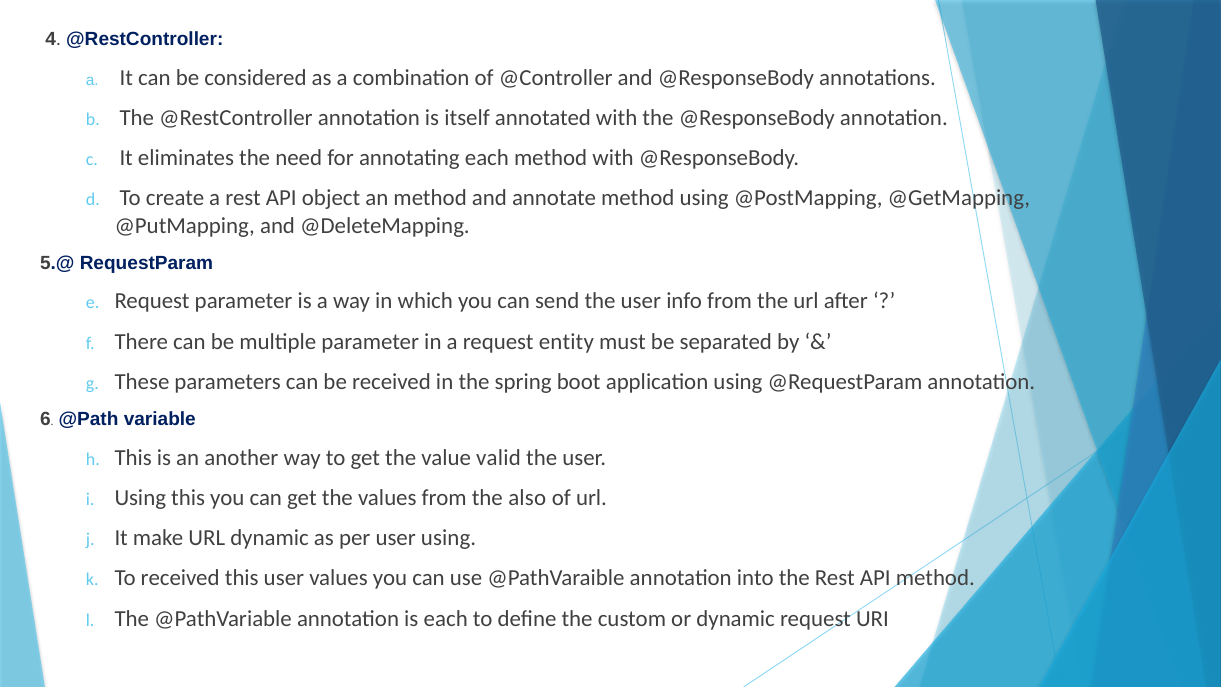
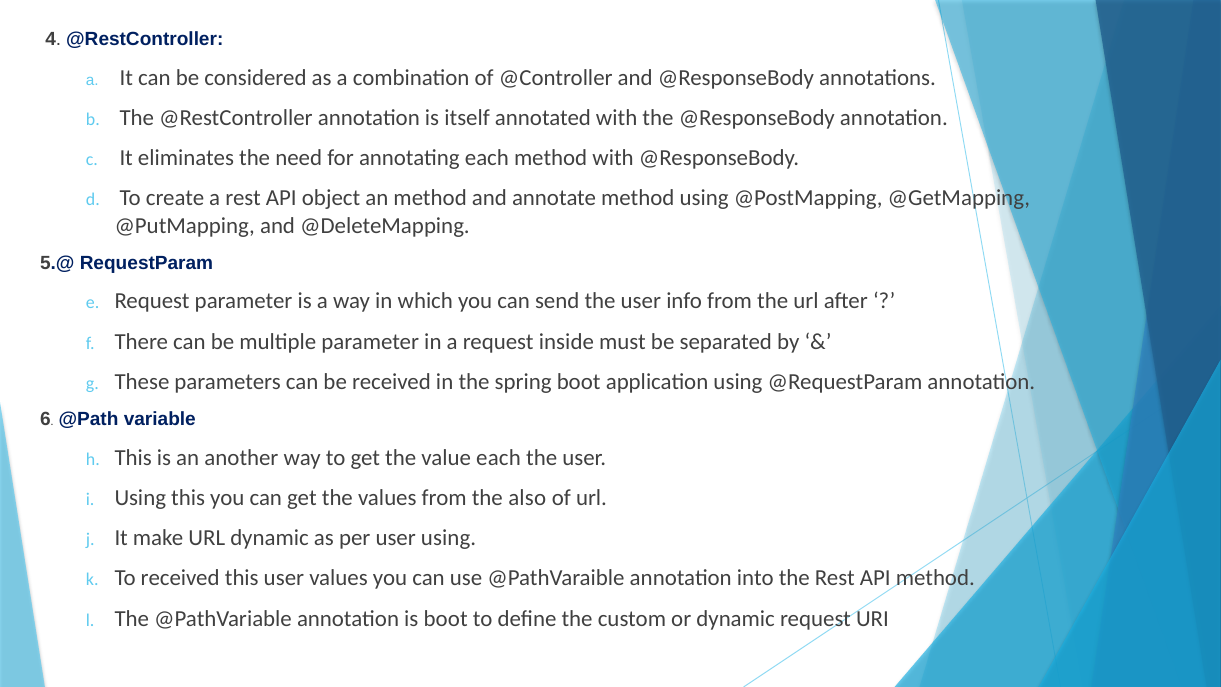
entity: entity -> inside (566, 342)
value valid: valid -> each (499, 458)
is each: each -> boot (446, 618)
